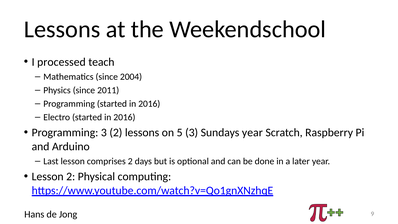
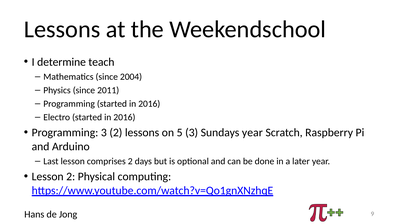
processed: processed -> determine (62, 62)
